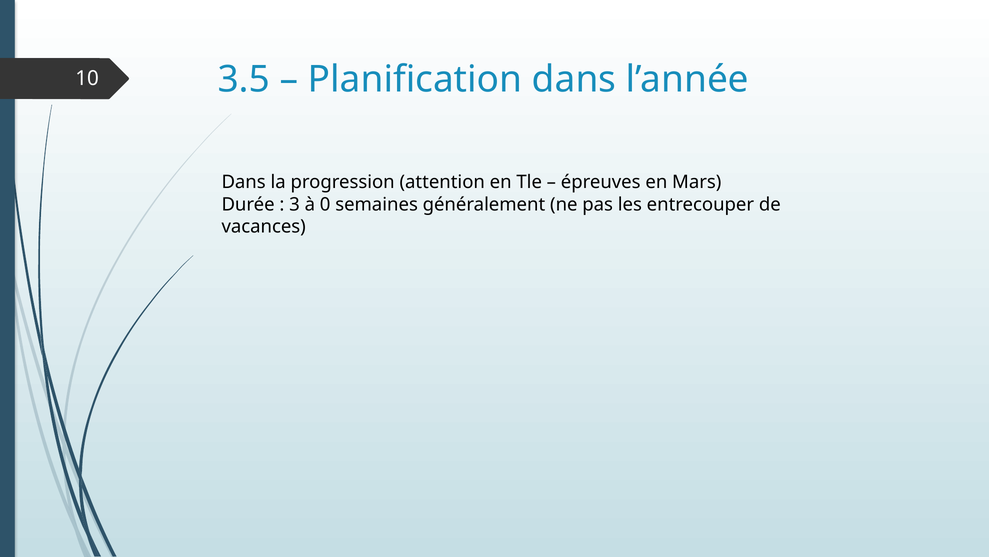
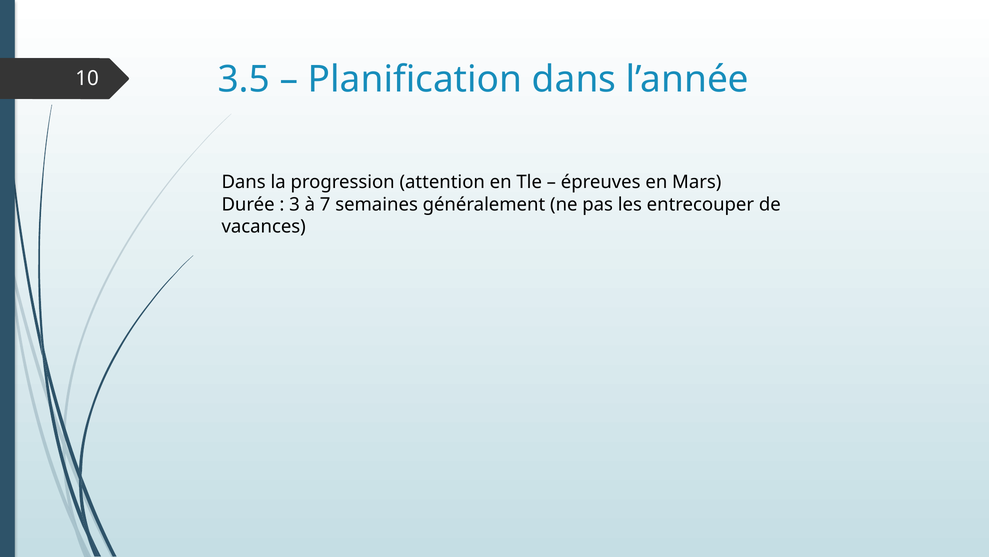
0: 0 -> 7 (325, 204)
